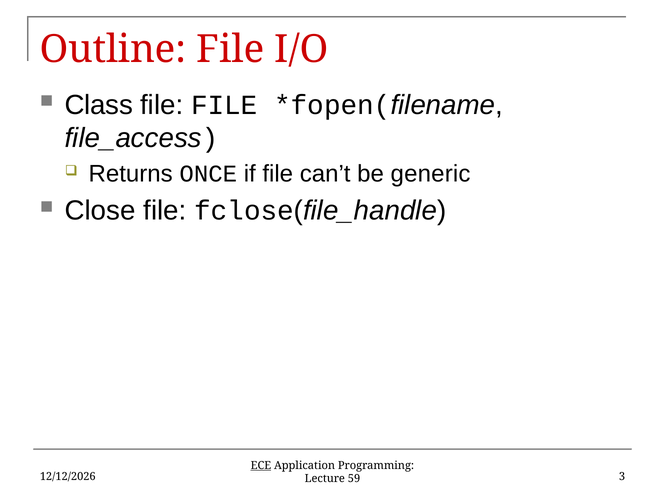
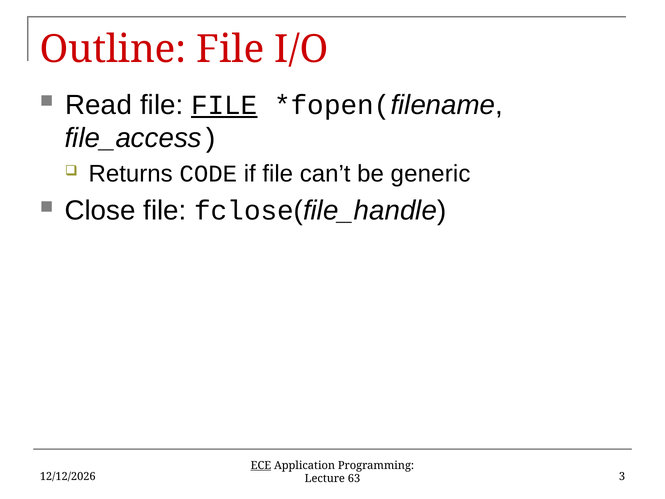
Class: Class -> Read (99, 105)
FILE underline: none -> present (224, 105)
ONCE: ONCE -> CODE (208, 174)
59: 59 -> 63 (354, 478)
